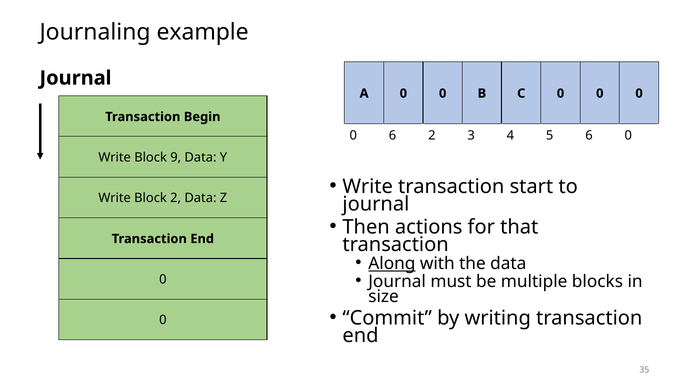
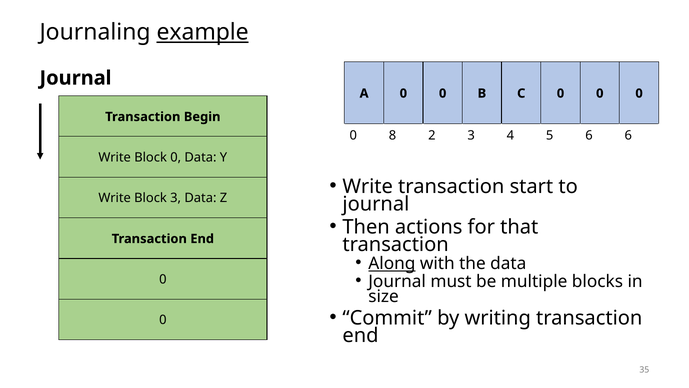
example underline: none -> present (203, 32)
0 6: 6 -> 8 (393, 136)
6 0: 0 -> 6 (628, 136)
Block 9: 9 -> 0 (176, 157)
Block 2: 2 -> 3 (176, 198)
